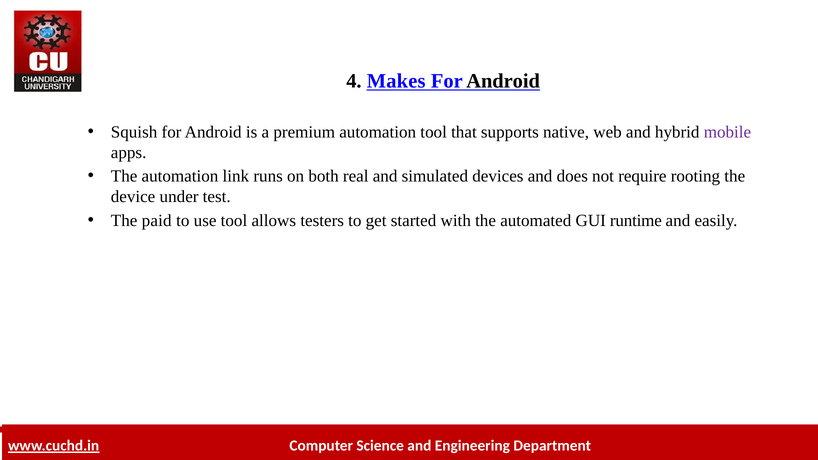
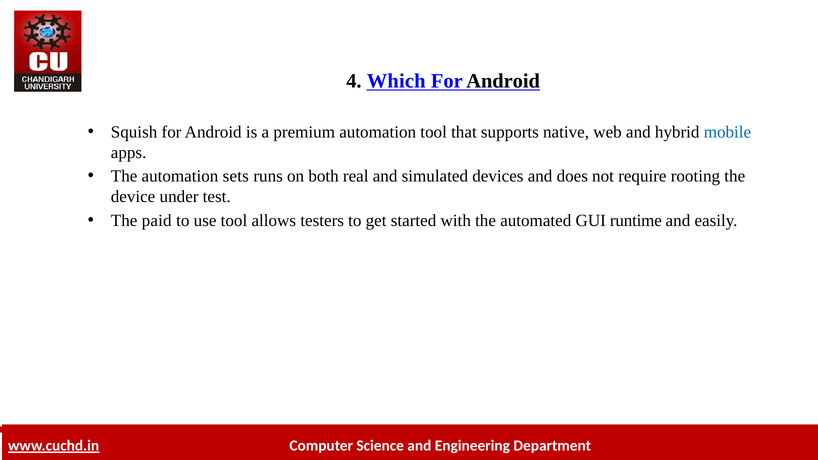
Makes: Makes -> Which (396, 81)
mobile colour: purple -> blue (727, 132)
link: link -> sets (236, 176)
